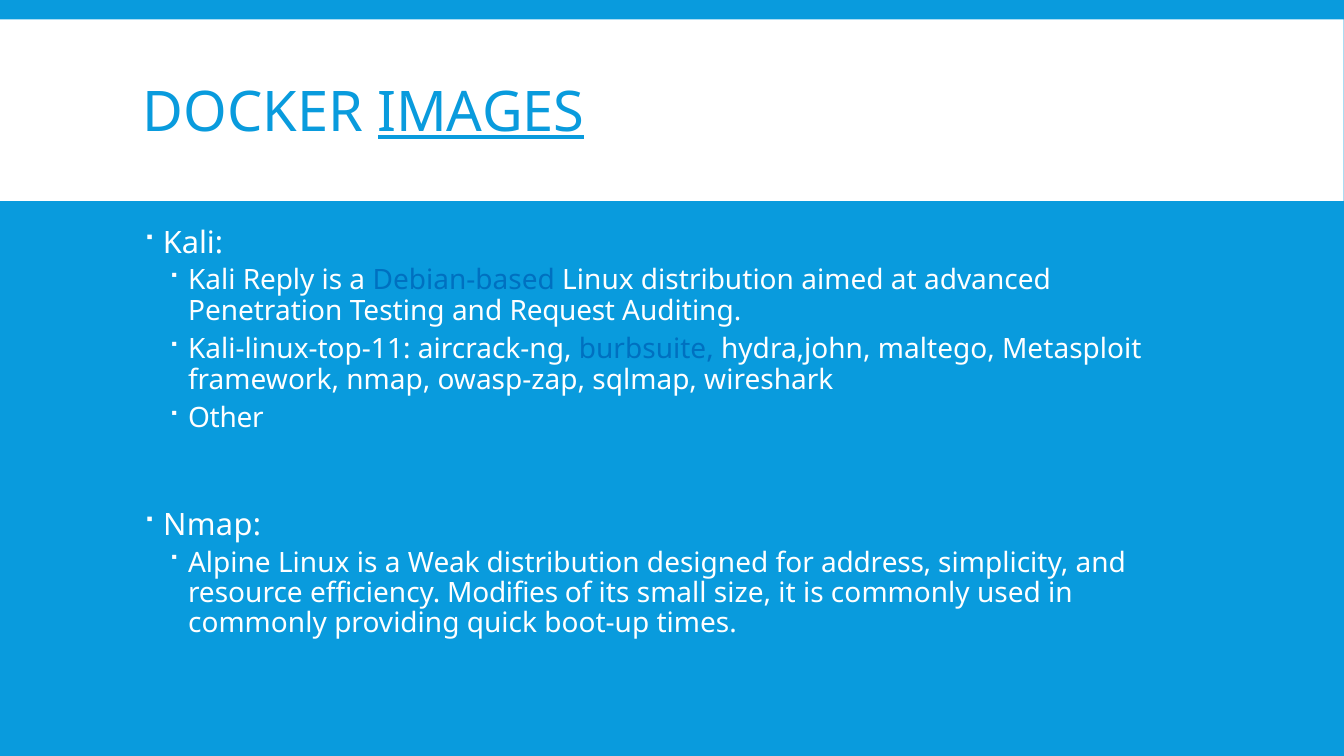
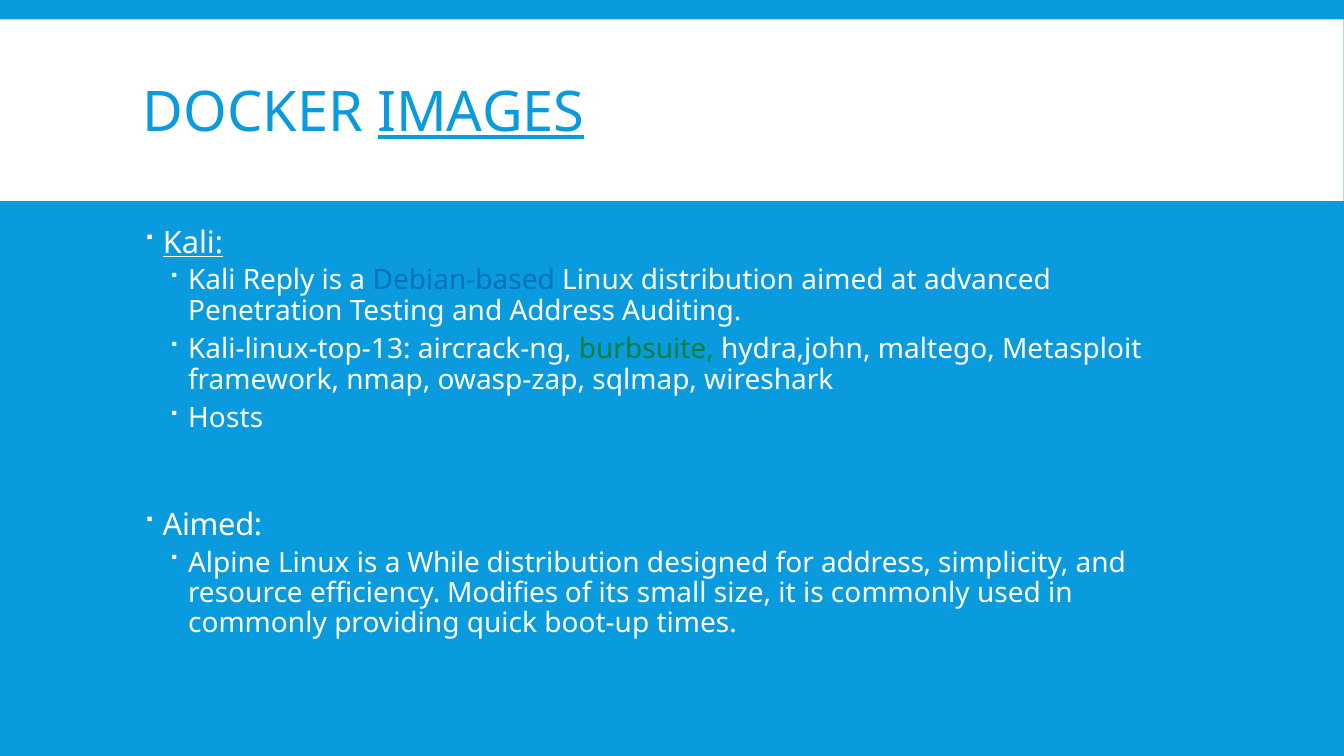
Kali underline: none -> present (193, 243)
and Request: Request -> Address (562, 311)
Kali-linux-top-11: Kali-linux-top-11 -> Kali-linux-top-13 (299, 350)
burbsuite colour: blue -> green (646, 350)
Other: Other -> Hosts (226, 418)
Nmap: Nmap -> Aimed (212, 525)
Weak: Weak -> While (444, 563)
